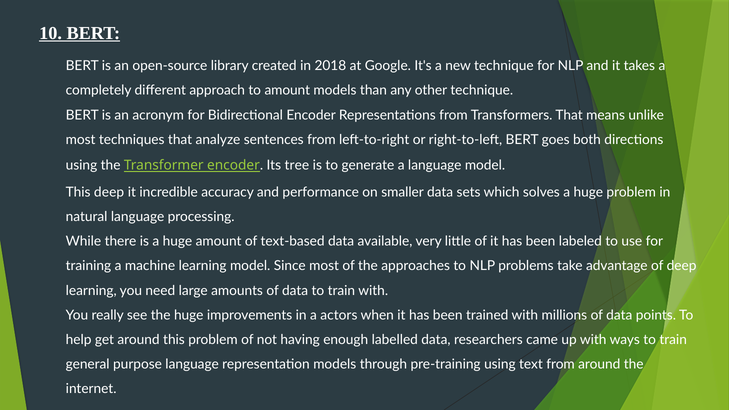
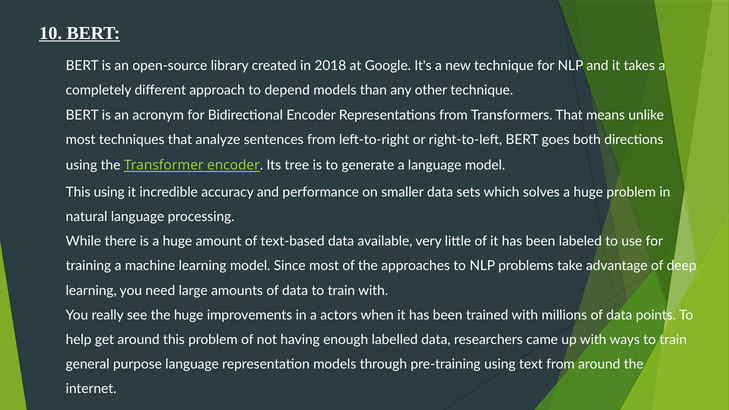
to amount: amount -> depend (287, 91)
This deep: deep -> using (109, 192)
